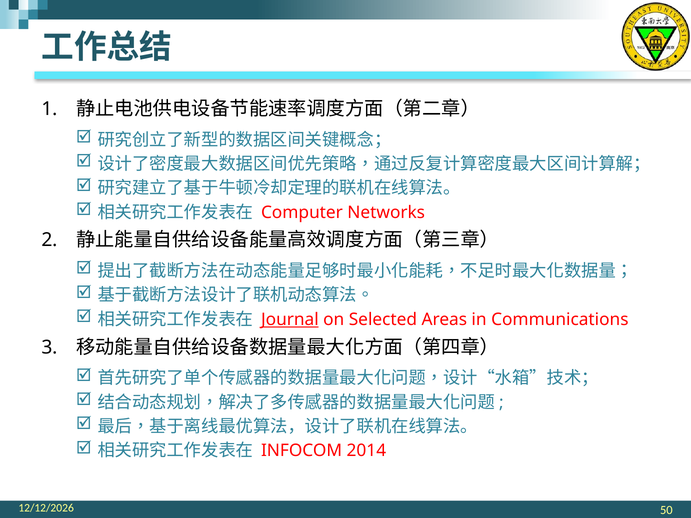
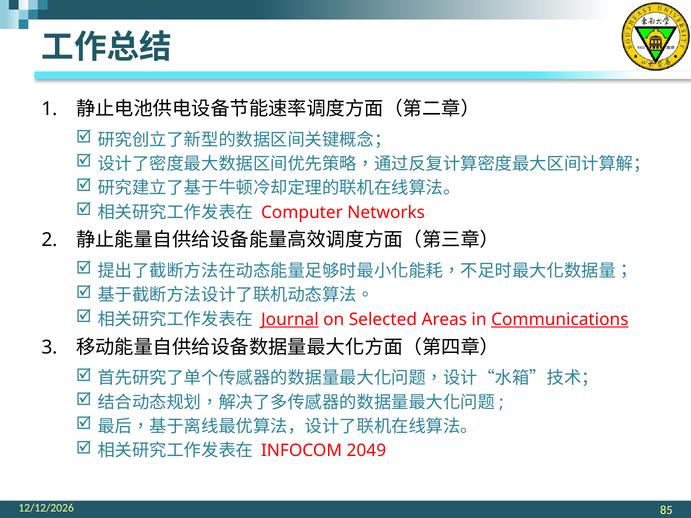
Communications underline: none -> present (560, 320)
2014: 2014 -> 2049 (366, 451)
50: 50 -> 85 (666, 510)
